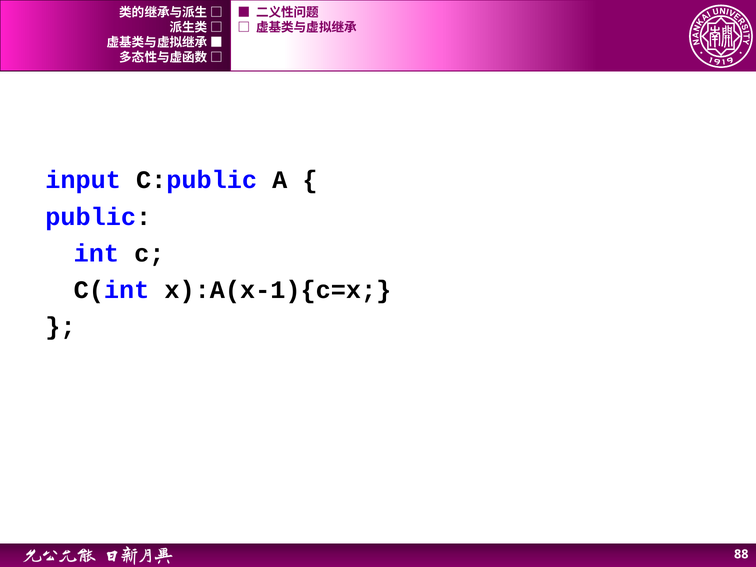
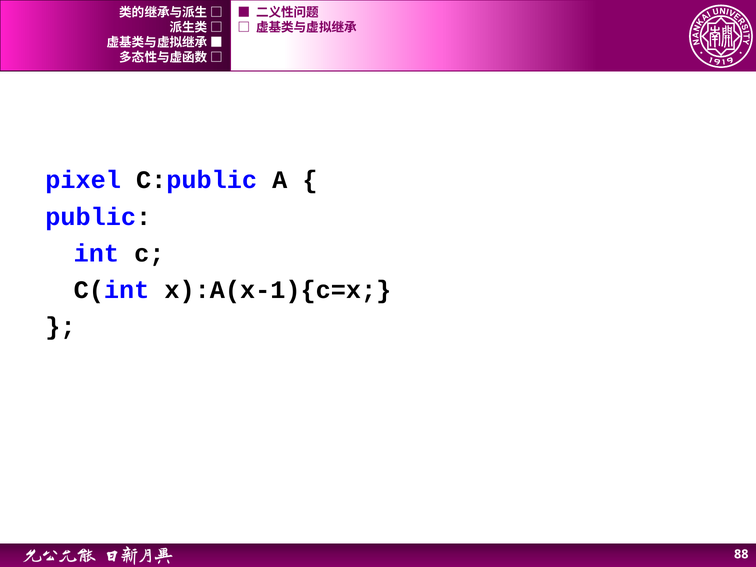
input: input -> pixel (83, 180)
